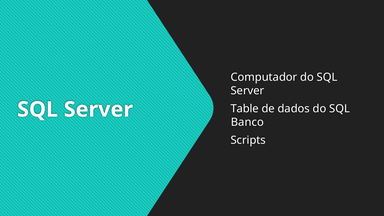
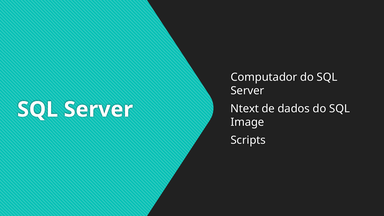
Table: Table -> Ntext (245, 109)
Banco: Banco -> Image (247, 122)
